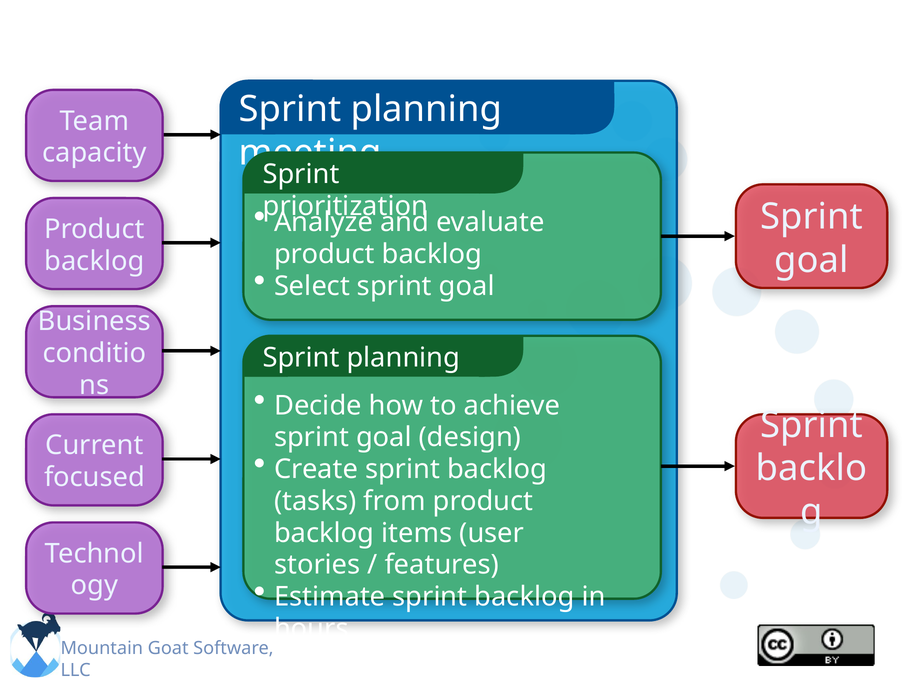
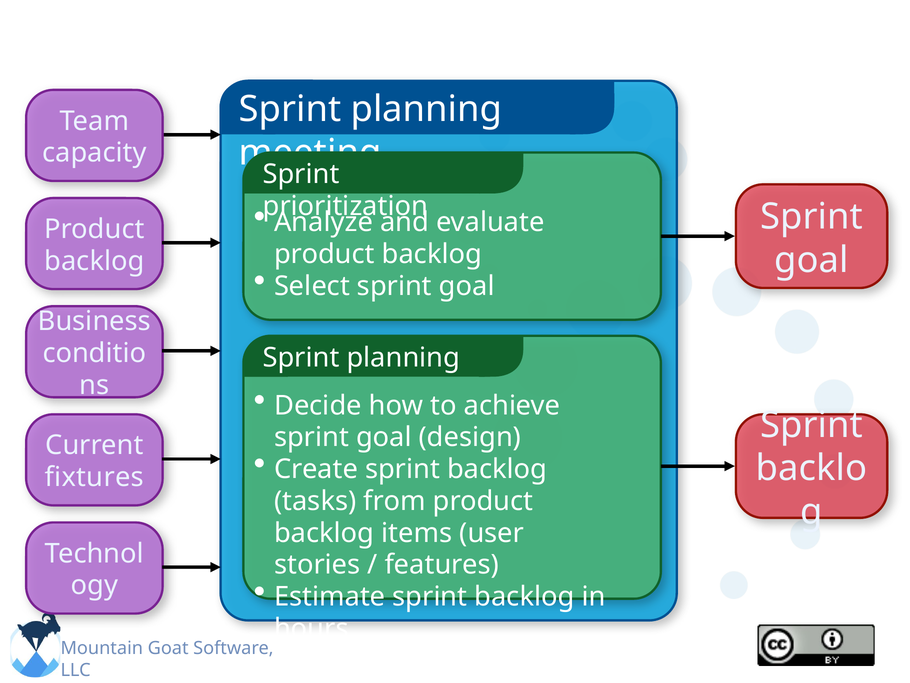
focused: focused -> fixtures (94, 477)
